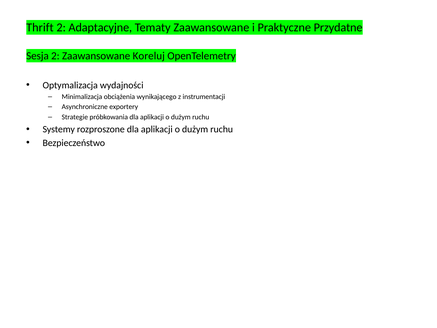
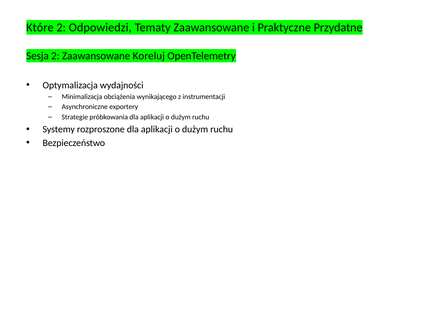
Thrift: Thrift -> Które (40, 27)
Adaptacyjne: Adaptacyjne -> Odpowiedzi (100, 27)
